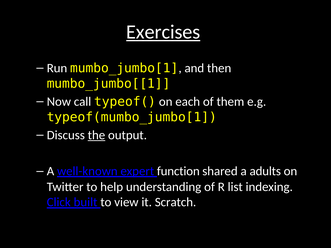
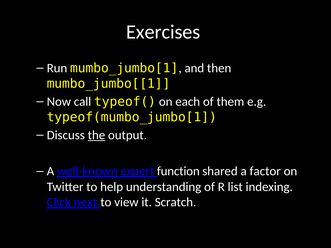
Exercises underline: present -> none (163, 32)
adults: adults -> factor (265, 171)
built: built -> next (86, 202)
